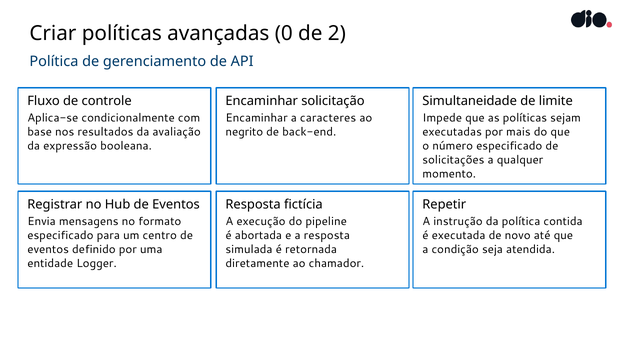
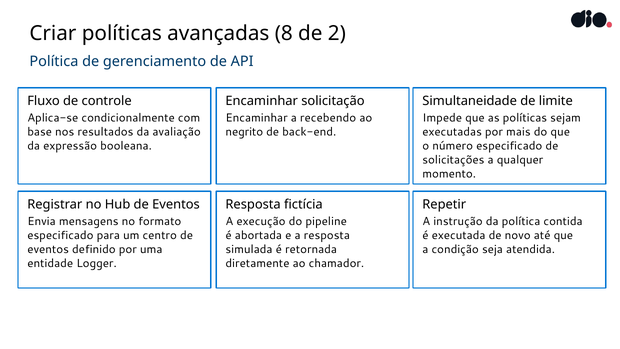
0: 0 -> 8 (284, 34)
caracteres: caracteres -> recebendo (328, 118)
